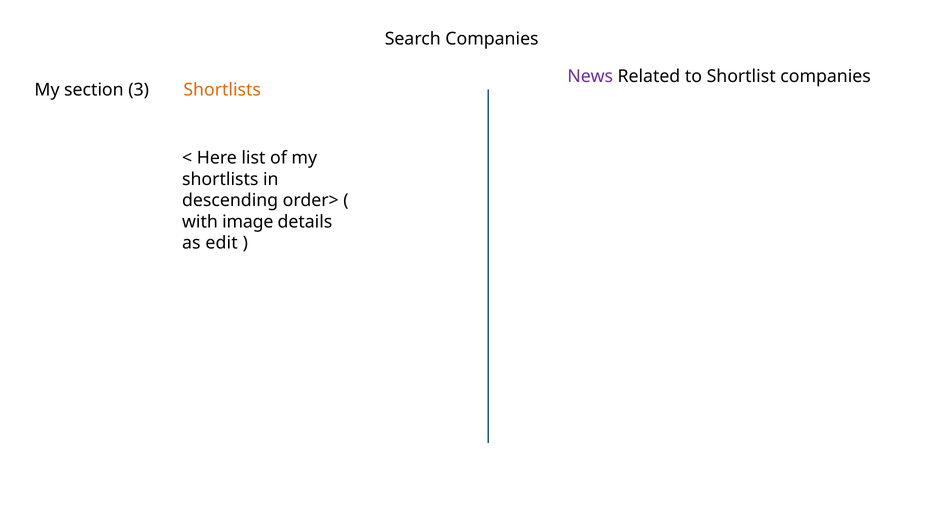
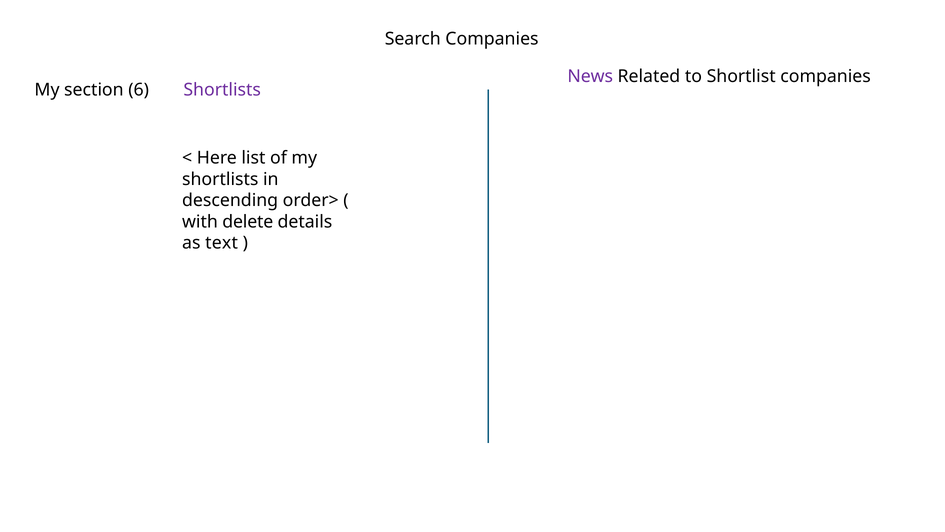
3: 3 -> 6 (139, 90)
Shortlists colour: orange -> purple (222, 90)
image: image -> delete (248, 222)
edit: edit -> text (222, 243)
